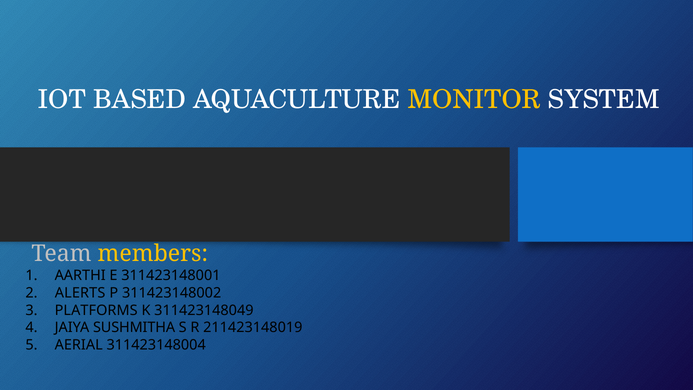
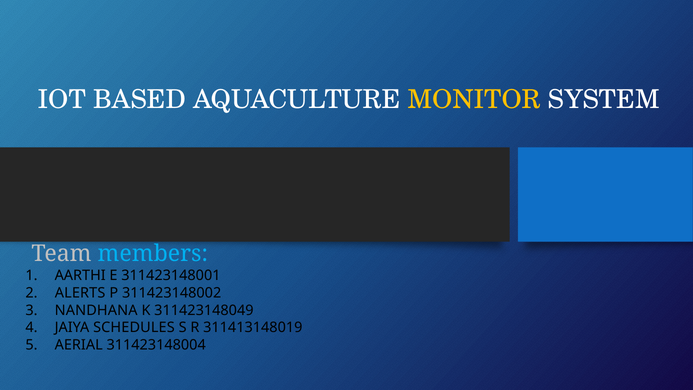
members colour: yellow -> light blue (153, 254)
PLATFORMS: PLATFORMS -> NANDHANA (96, 310)
SUSHMITHA: SUSHMITHA -> SCHEDULES (134, 327)
211423148019: 211423148019 -> 311413148019 (253, 327)
